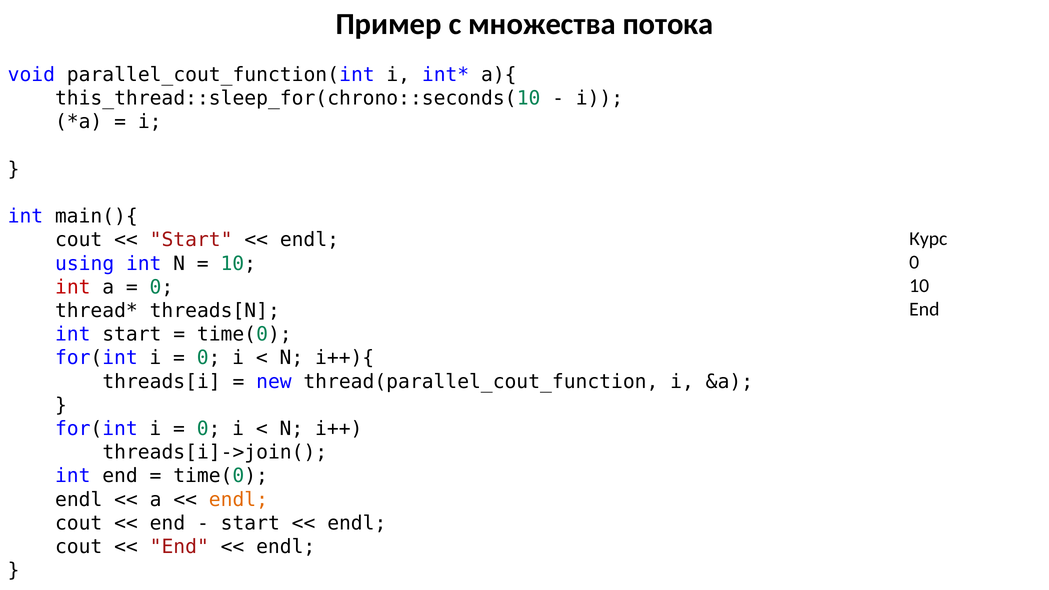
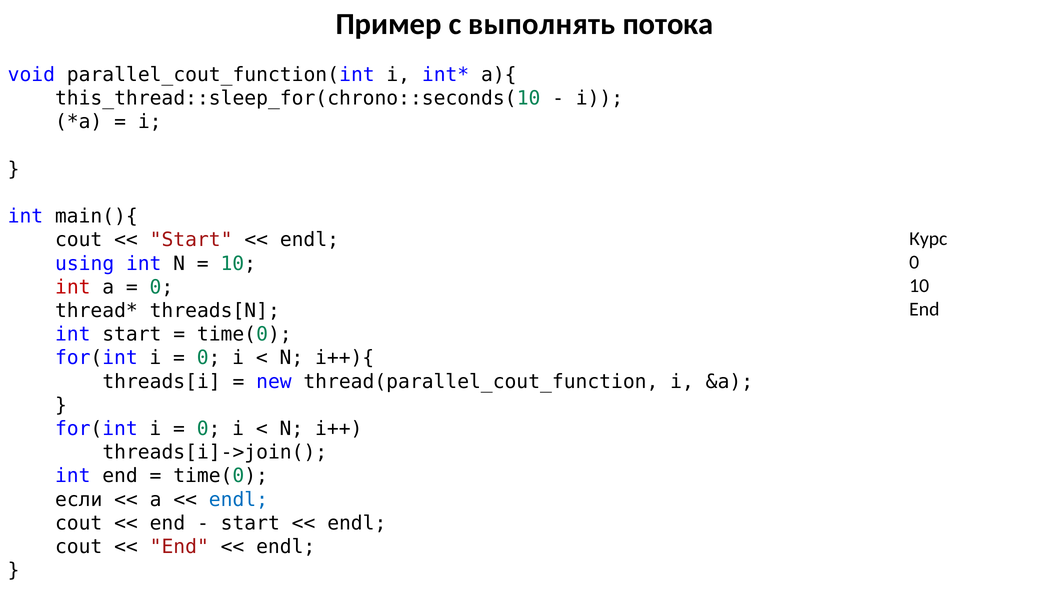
множества: множества -> выполнять (542, 24)
endl: endl -> если (79, 500)
endl colour: orange -> blue (238, 500)
